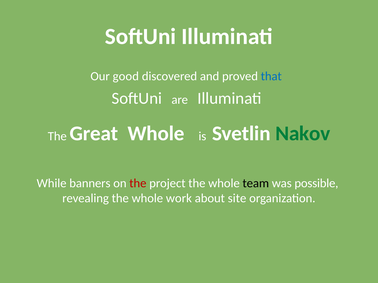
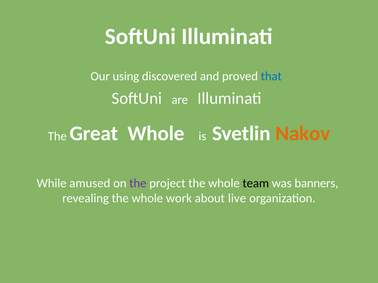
good: good -> using (126, 76)
Nakov colour: green -> orange (303, 134)
banners: banners -> amused (90, 184)
the colour: red -> purple (138, 184)
possible: possible -> banners (316, 184)
site: site -> live (237, 199)
